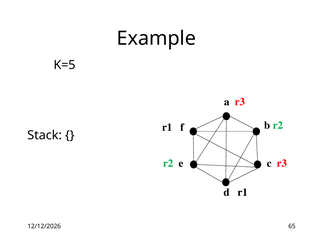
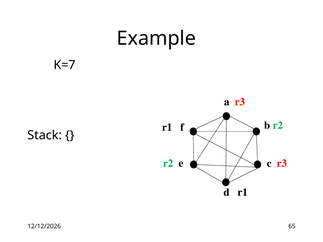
K=5: K=5 -> K=7 (65, 65)
